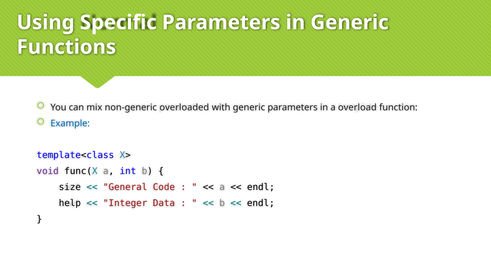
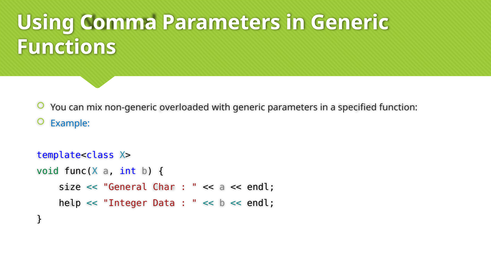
Specific: Specific -> Comma (118, 23)
overload: overload -> specified (357, 107)
void colour: purple -> green (48, 171)
Code: Code -> Char (164, 187)
